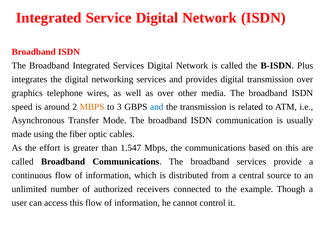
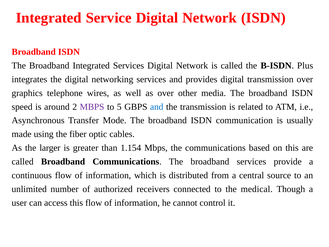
MBPS colour: orange -> purple (92, 107)
3: 3 -> 5 (119, 107)
effort: effort -> larger (50, 148)
1.547: 1.547 -> 1.154 (131, 148)
example: example -> medical (257, 189)
